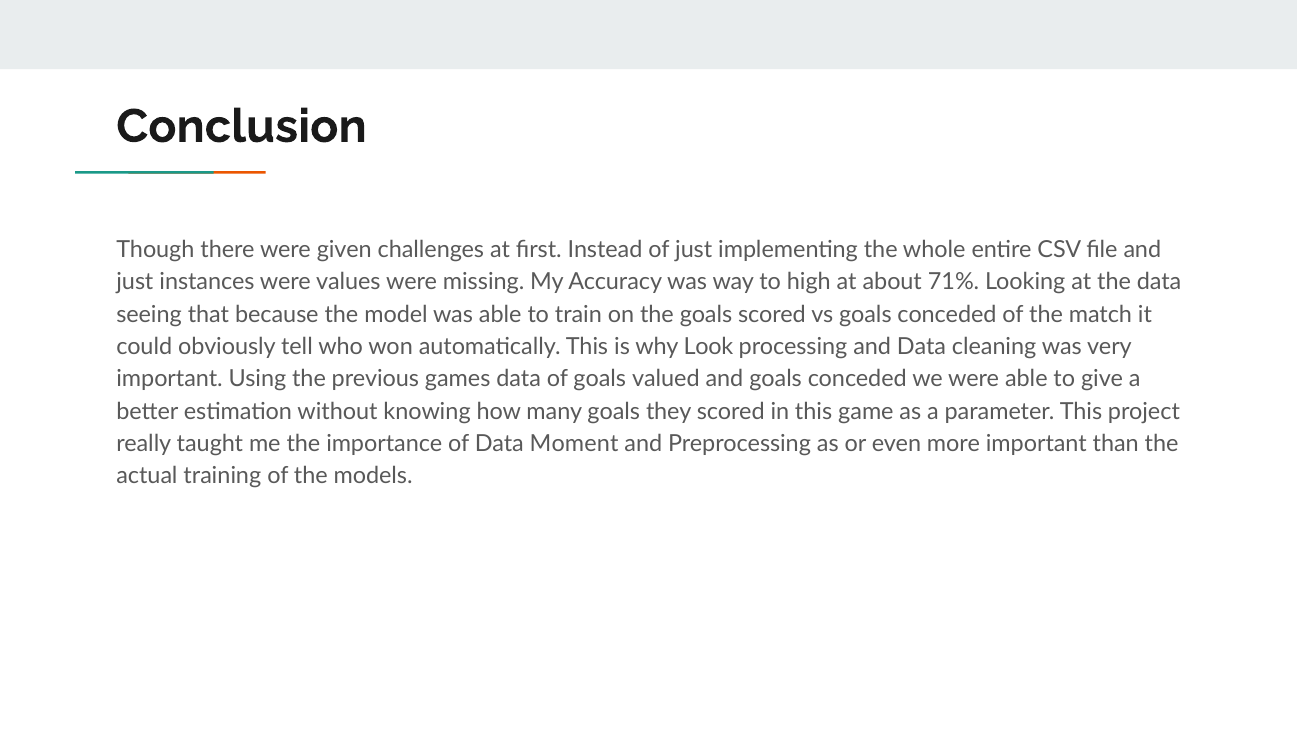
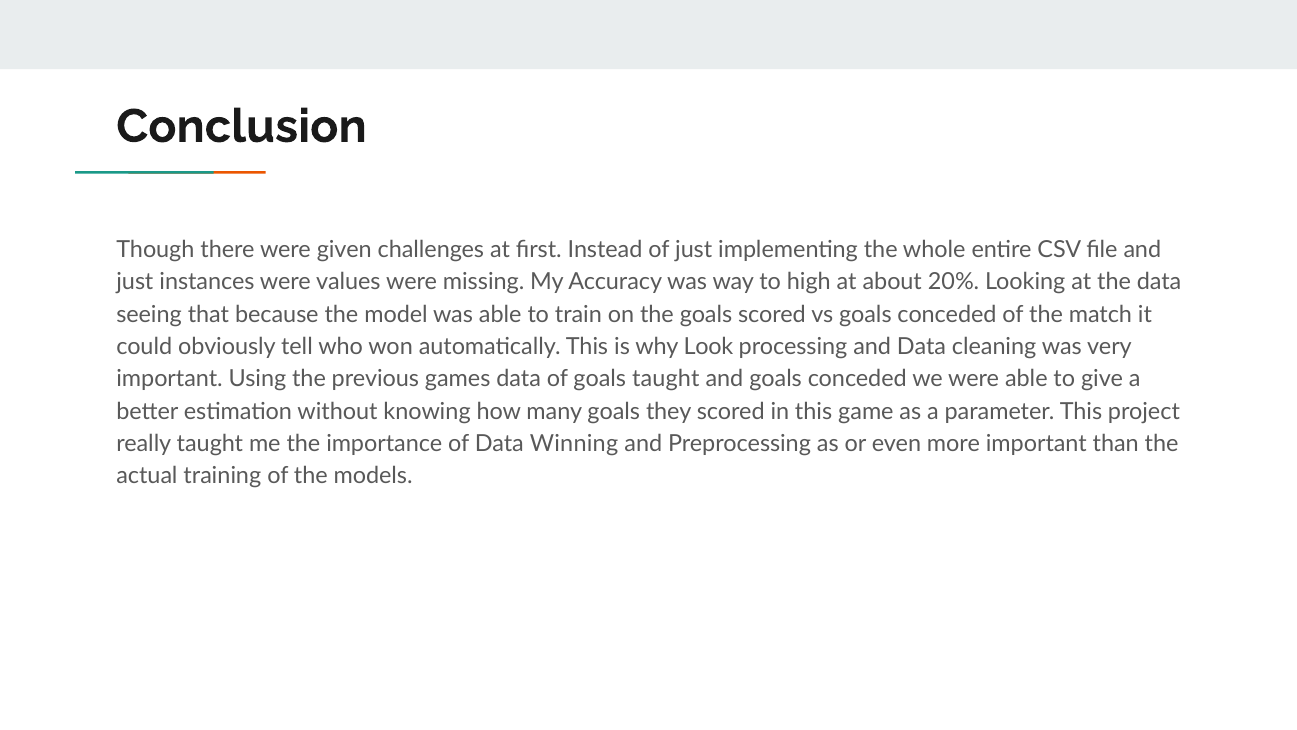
71%: 71% -> 20% (954, 282)
goals valued: valued -> taught (666, 379)
Moment: Moment -> Winning (574, 444)
